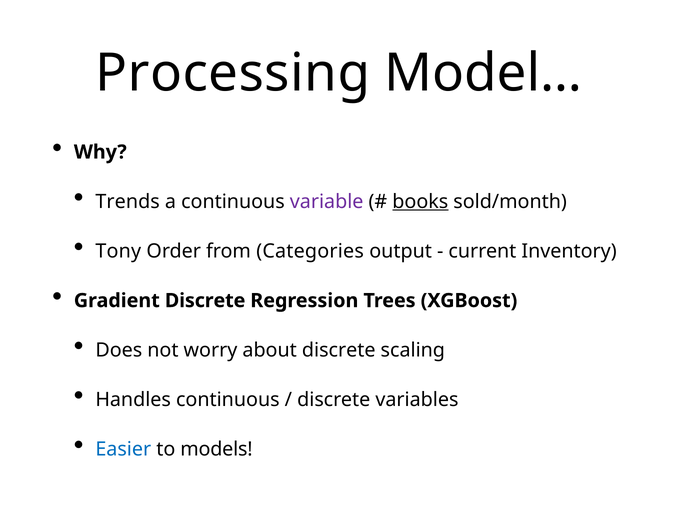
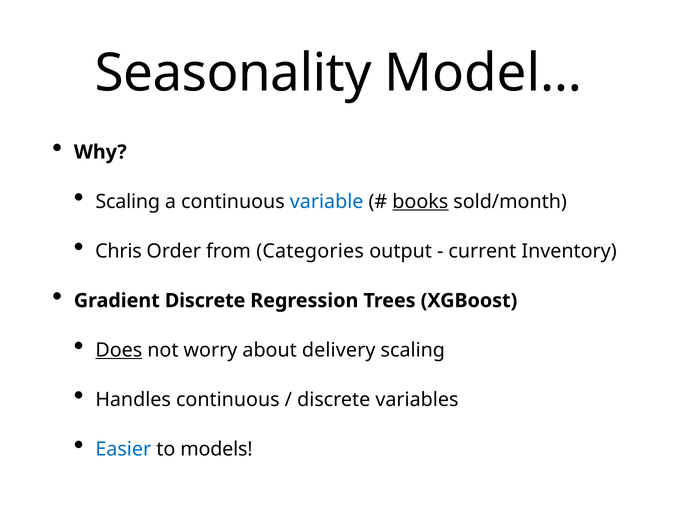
Processing: Processing -> Seasonality (233, 73)
Trends: Trends -> Scaling (128, 201)
variable colour: purple -> blue (327, 201)
Tony: Tony -> Chris (118, 251)
Does underline: none -> present (119, 350)
about discrete: discrete -> delivery (339, 350)
